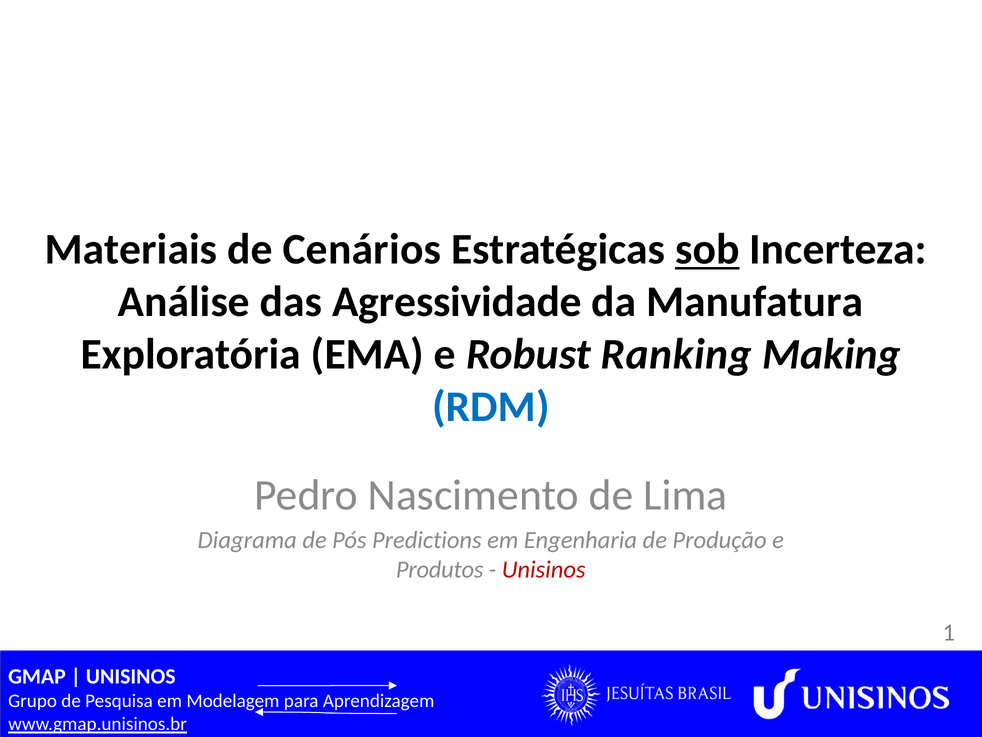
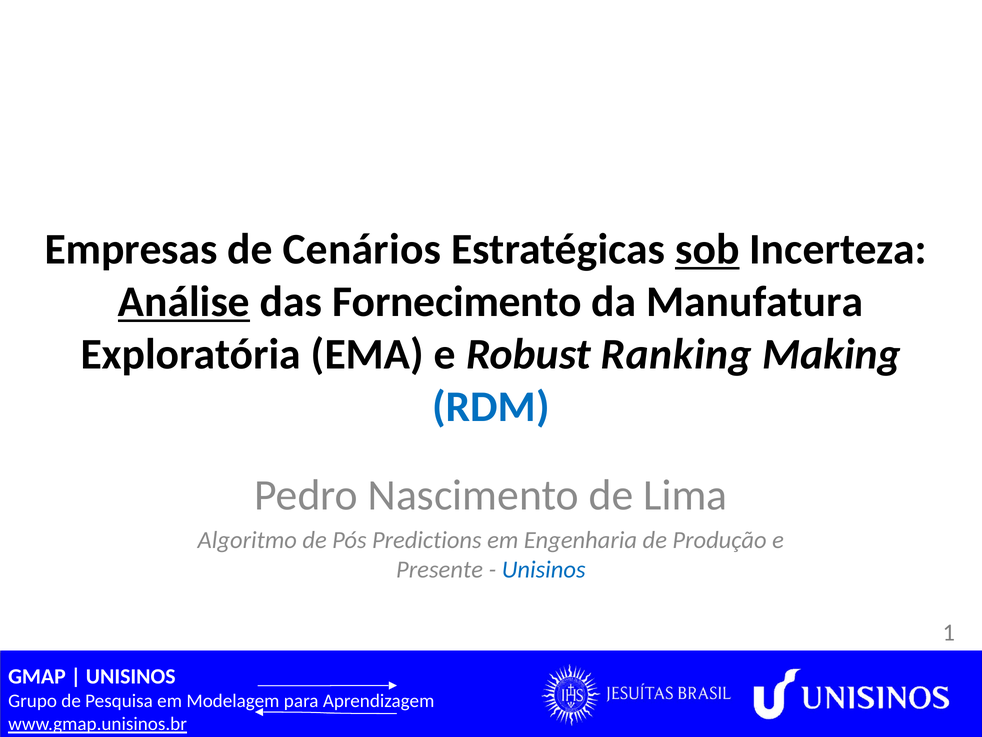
Materiais: Materiais -> Empresas (131, 249)
Análise underline: none -> present (184, 302)
Agressividade: Agressividade -> Fornecimento (457, 302)
Diagrama: Diagrama -> Algoritmo (247, 540)
Produtos: Produtos -> Presente (440, 569)
Unisinos colour: red -> blue (544, 569)
